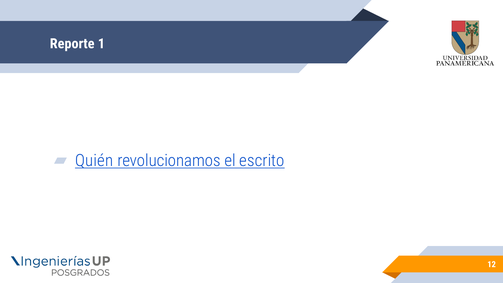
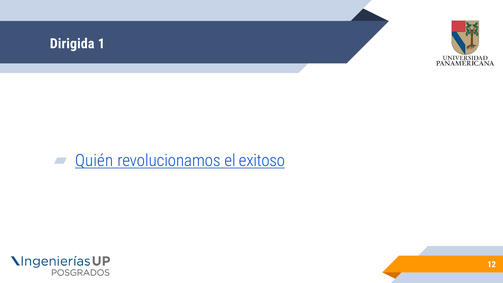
Reporte: Reporte -> Dirigida (72, 44)
escrito: escrito -> exitoso (262, 161)
